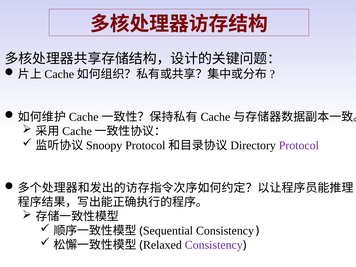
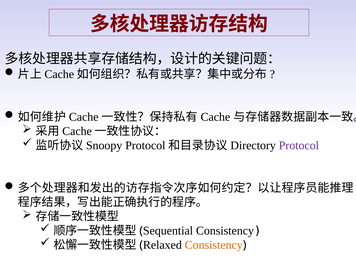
Consistency colour: purple -> orange (214, 245)
